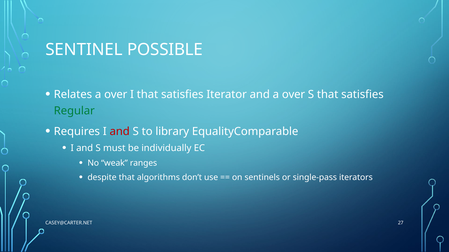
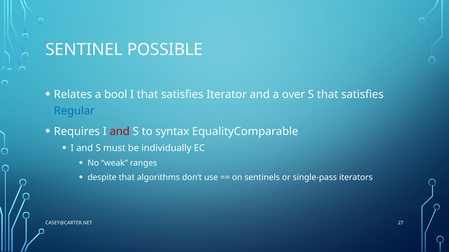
Relates a over: over -> bool (116, 95)
Regular colour: green -> blue (74, 111)
library: library -> syntax (172, 132)
